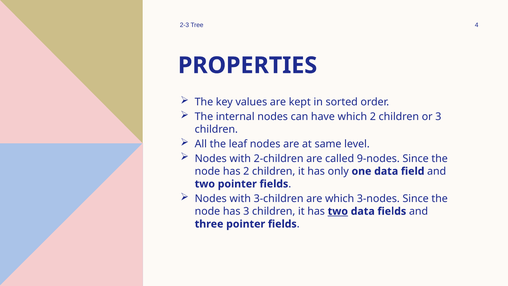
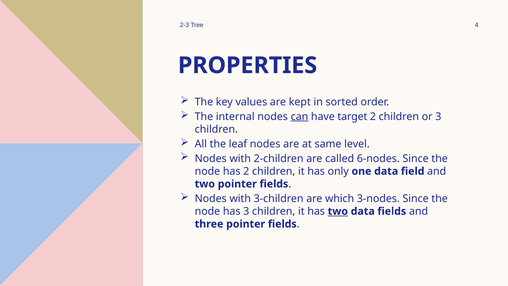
can underline: none -> present (299, 116)
have which: which -> target (352, 116)
9-nodes: 9-nodes -> 6-nodes (378, 158)
